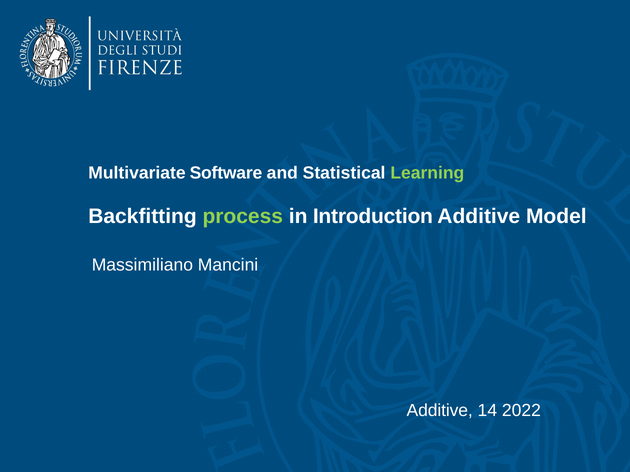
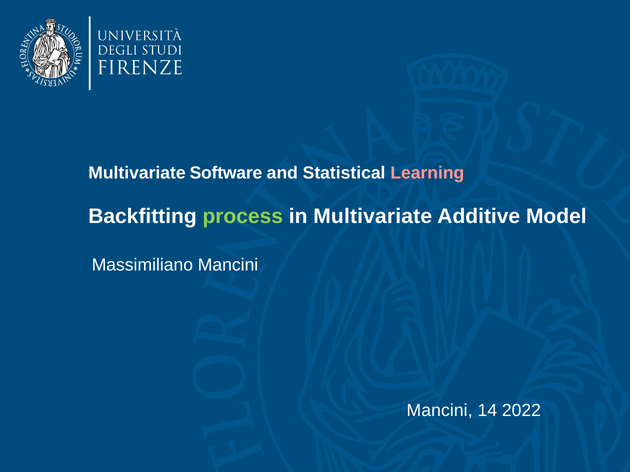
Learning colour: light green -> pink (427, 173)
in Introduction: Introduction -> Multivariate (373, 216)
Additive: Additive -> Mancini (440, 411)
